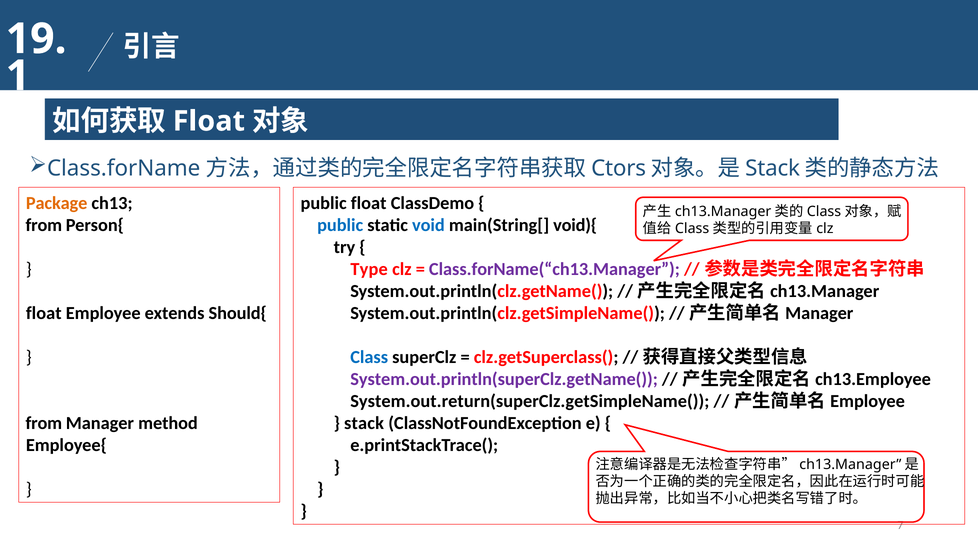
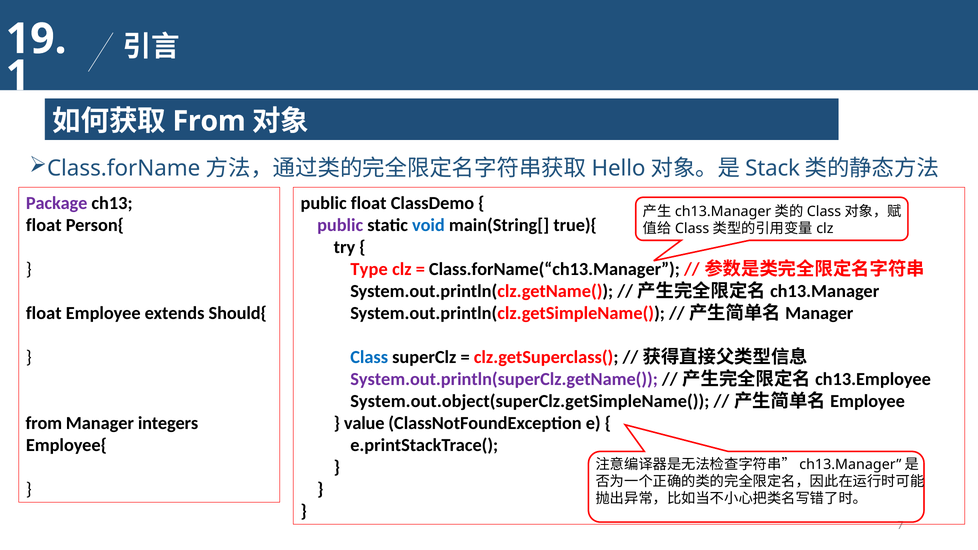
Float: Float -> From (209, 121)
Ctors: Ctors -> Hello (619, 168)
Package colour: orange -> purple (57, 203)
from: from -> float (44, 225)
public colour: blue -> purple (340, 225)
void){: void){ -> true){ (575, 225)
Class.forName(“ch13.Manager colour: purple -> black (554, 269)
System.out.return(superClz.getSimpleName(: System.out.return(superClz.getSimpleName( -> System.out.object(superClz.getSimpleName( (530, 401)
method: method -> integers (168, 423)
stack: stack -> value (364, 423)
